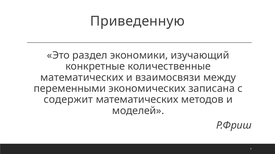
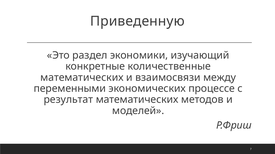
записана: записана -> процессе (212, 89)
содержит: содержит -> результат (68, 100)
